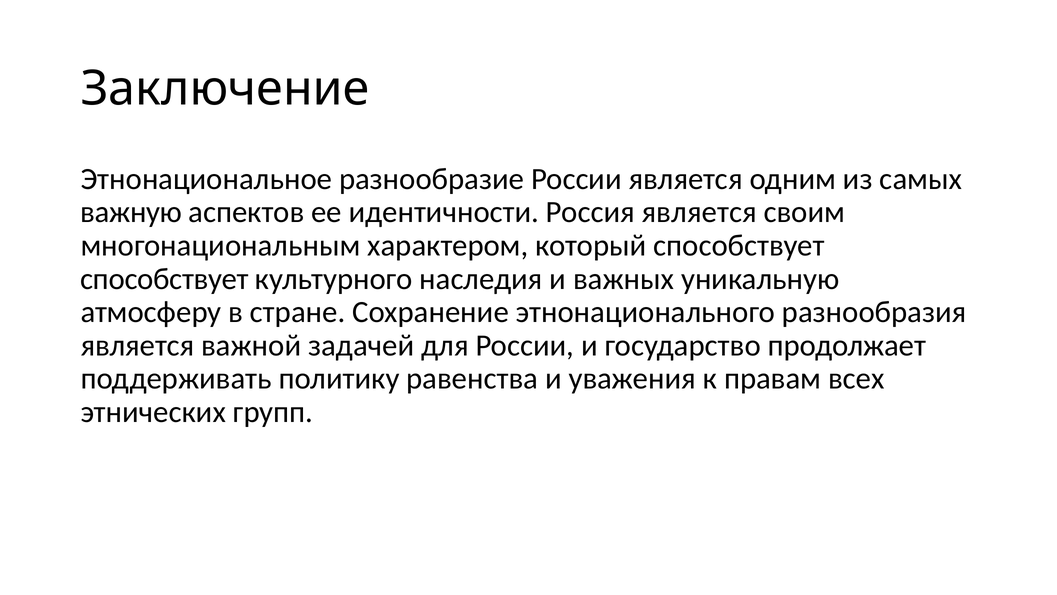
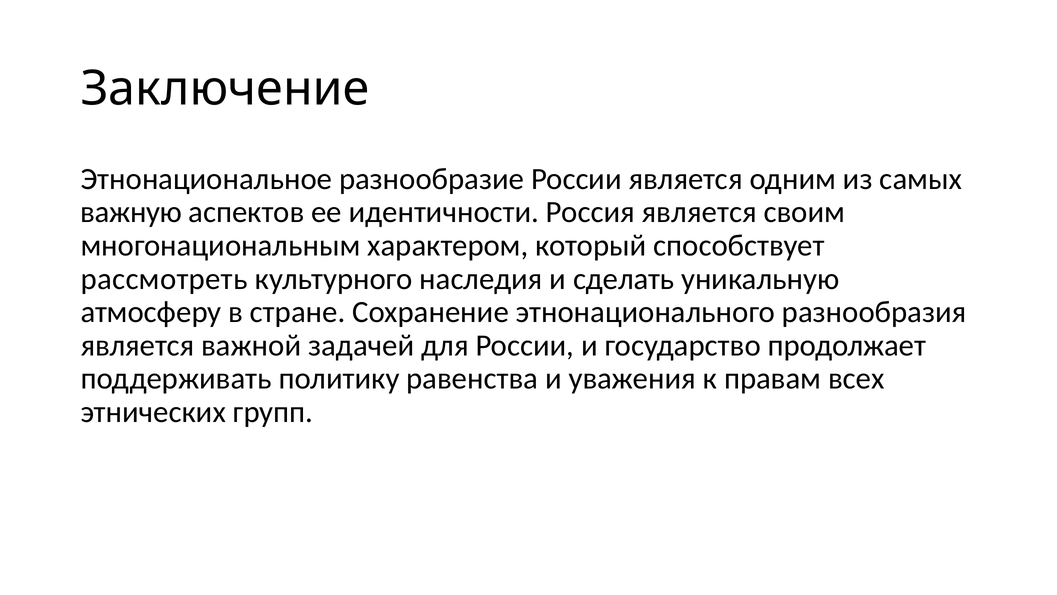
способствует: способствует -> рассмотреть (164, 279)
важных: важных -> сделать (624, 279)
